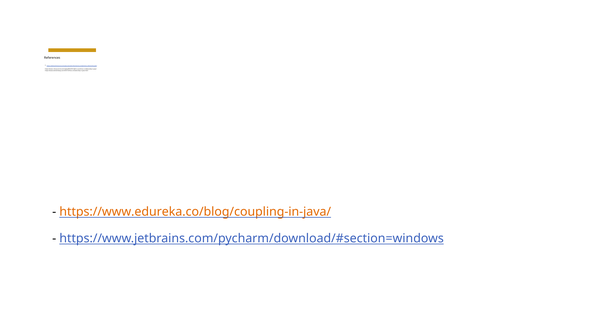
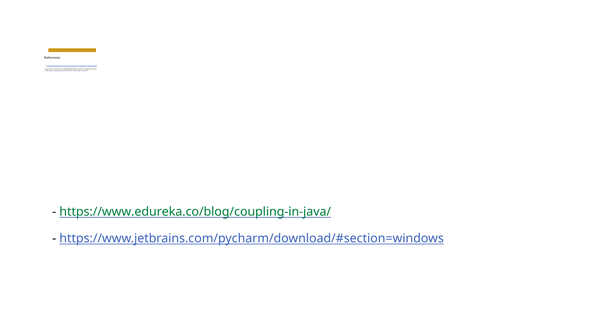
https://www.edureka.co/blog/coupling-in-java/ colour: orange -> green (195, 212)
